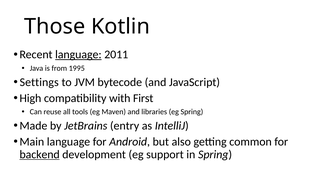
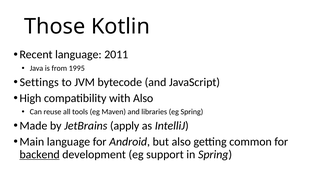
language underline: present -> none (78, 55)
with First: First -> Also (143, 98)
entry: entry -> apply (125, 126)
